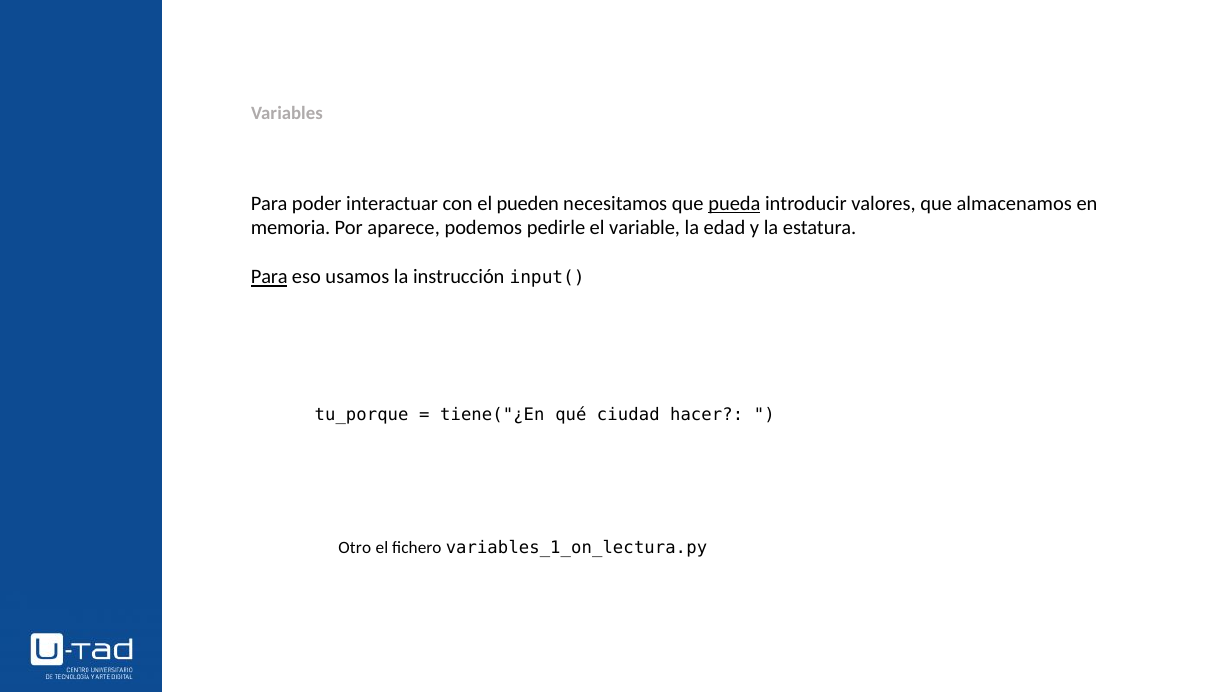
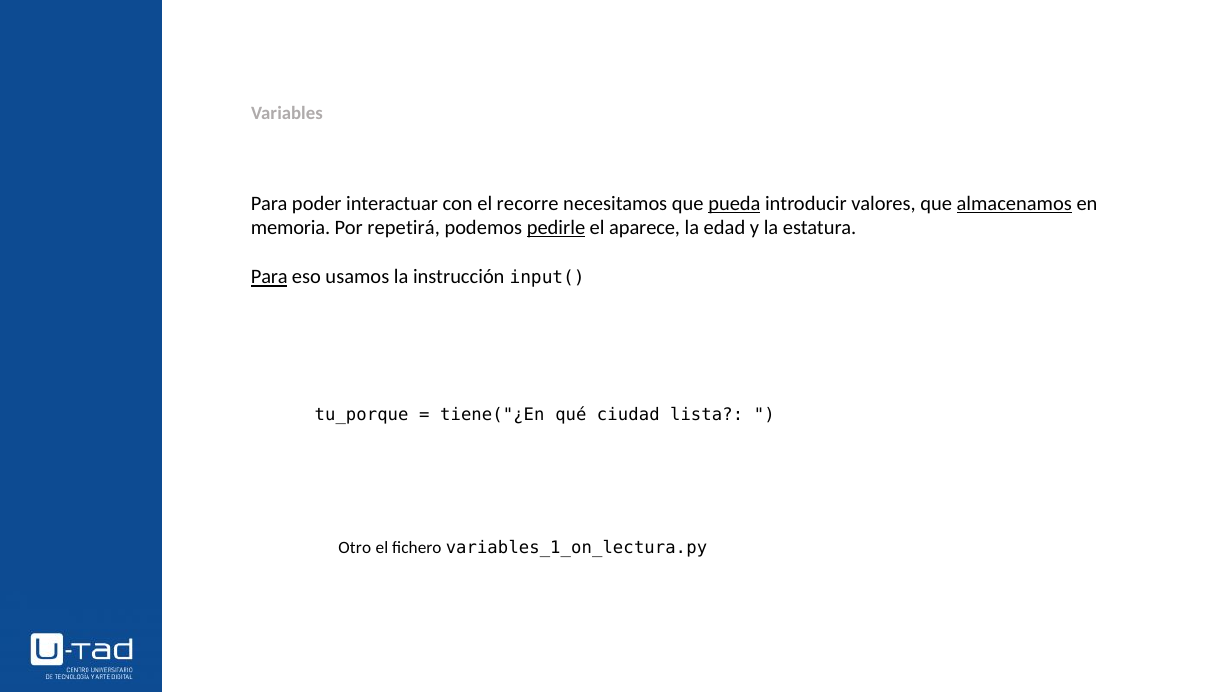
pueden: pueden -> recorre (528, 203)
almacenamos underline: none -> present (1014, 203)
aparece: aparece -> repetirá (404, 228)
pedirle underline: none -> present (556, 228)
variable: variable -> aparece (645, 228)
hacer: hacer -> lista (707, 414)
